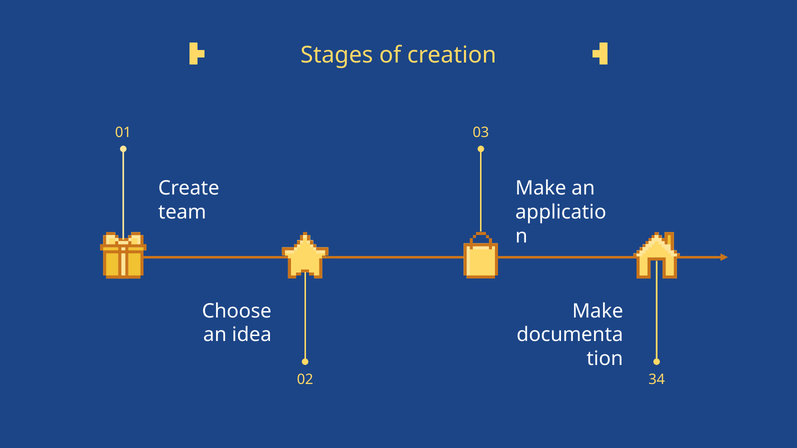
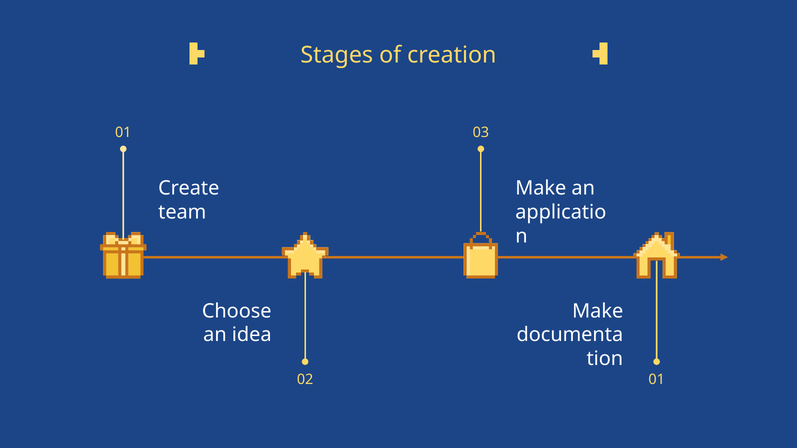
02 34: 34 -> 01 (657, 380)
